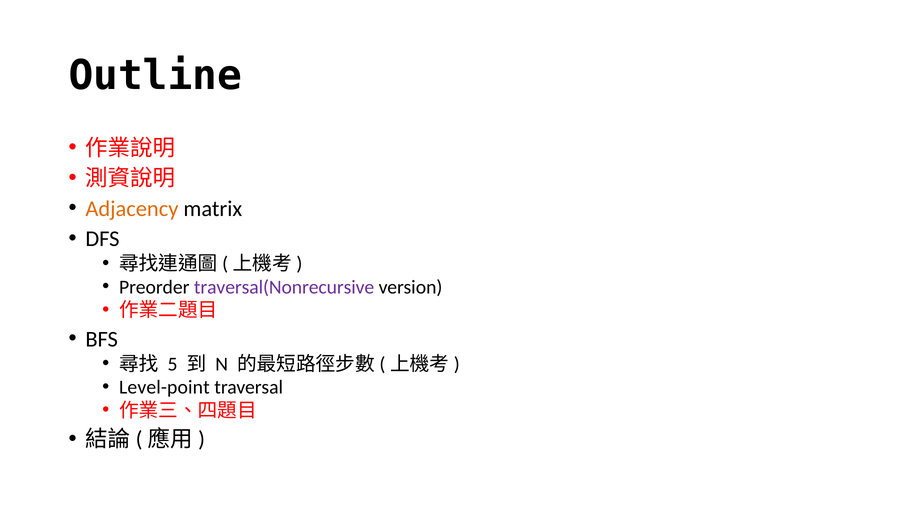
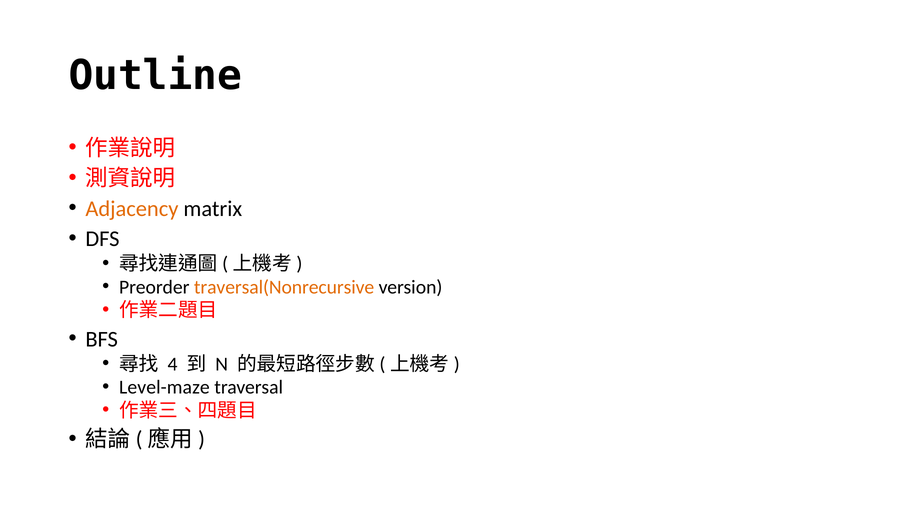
traversal(Nonrecursive colour: purple -> orange (284, 287)
5: 5 -> 4 (173, 364)
Level-point: Level-point -> Level-maze (164, 387)
